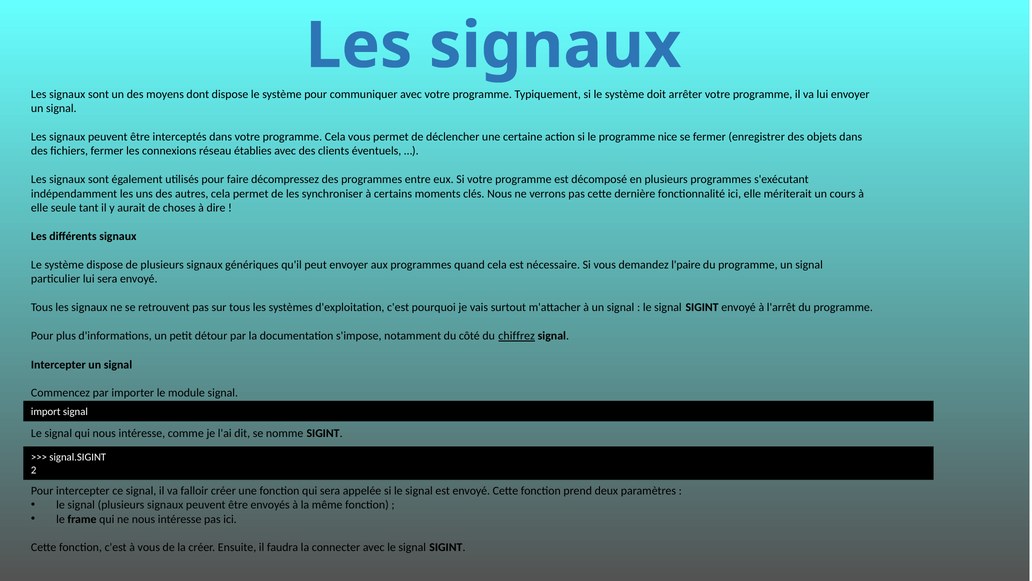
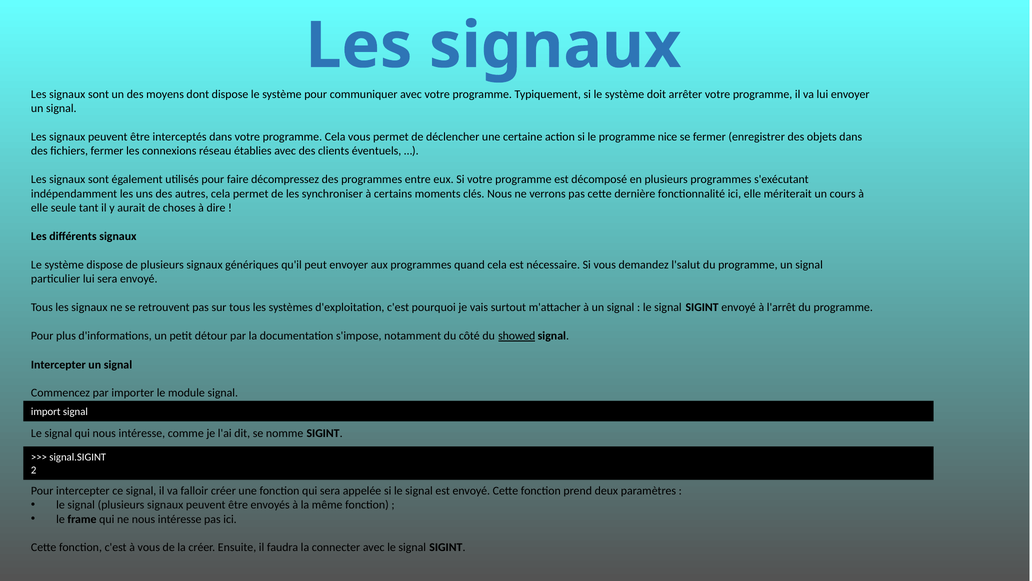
l'paire: l'paire -> l'salut (686, 265)
chiffrez: chiffrez -> showed (517, 336)
